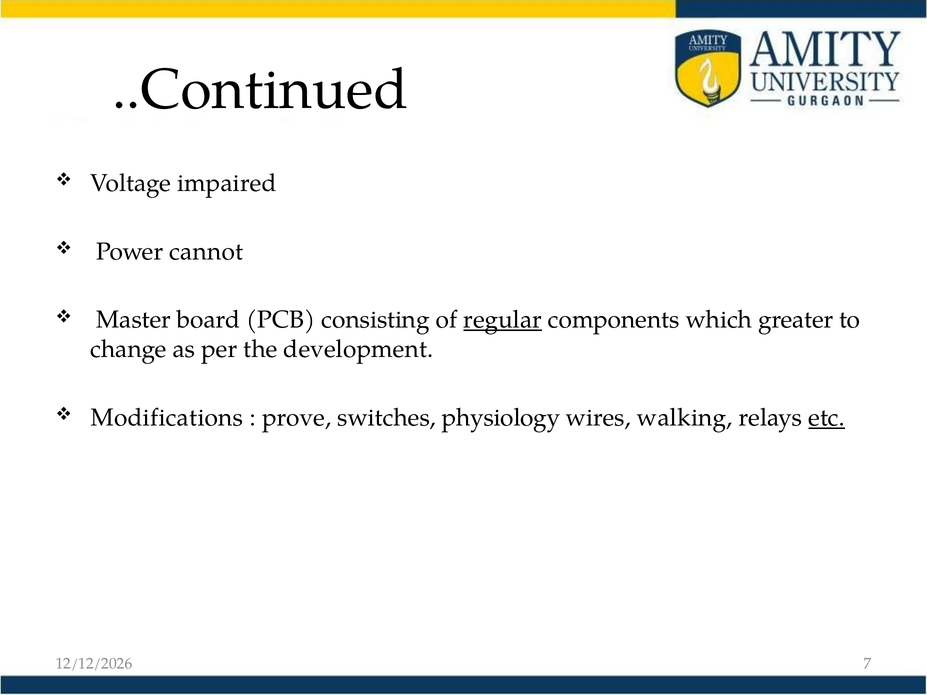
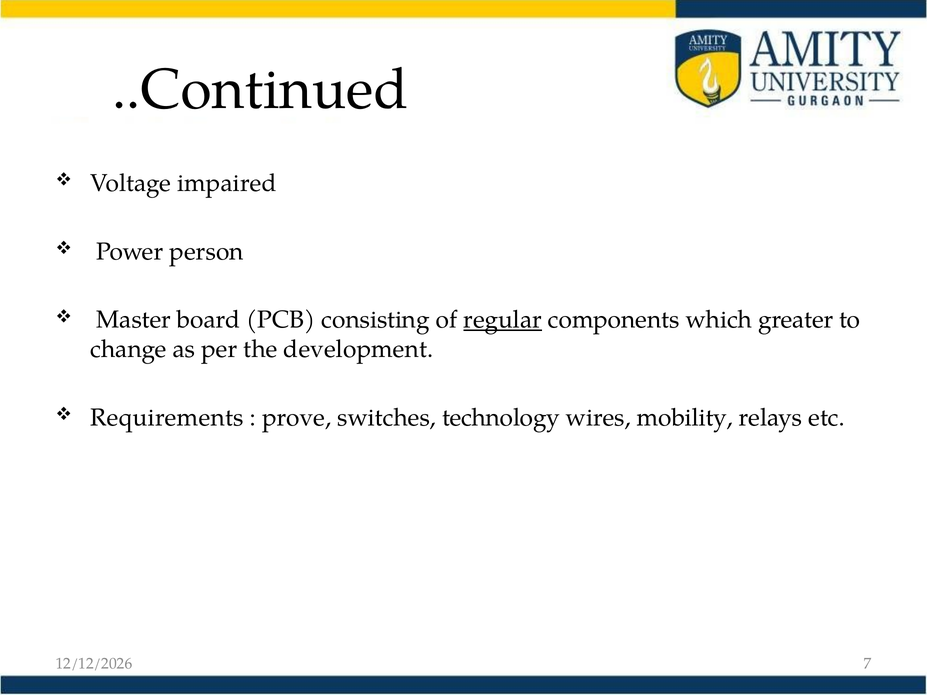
cannot: cannot -> person (206, 252)
Modifications: Modifications -> Requirements (167, 418)
physiology: physiology -> technology (501, 418)
walking: walking -> mobility (685, 418)
etc underline: present -> none (827, 418)
